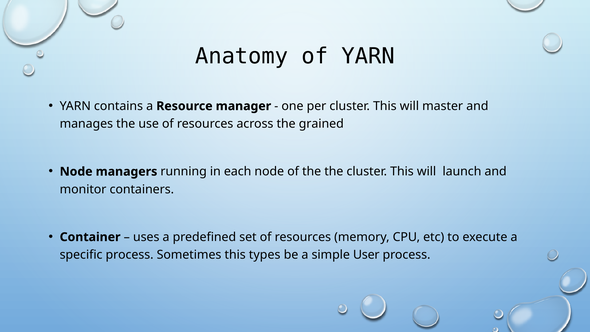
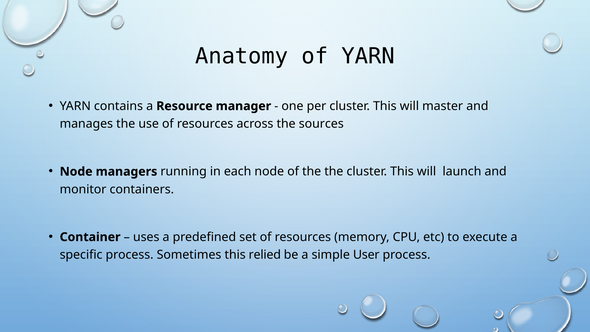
grained: grained -> sources (321, 124)
types: types -> relied (265, 255)
